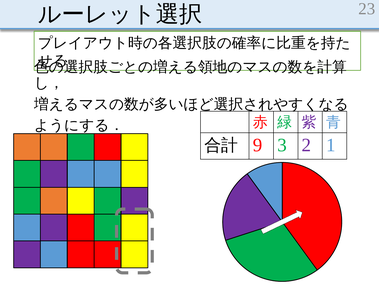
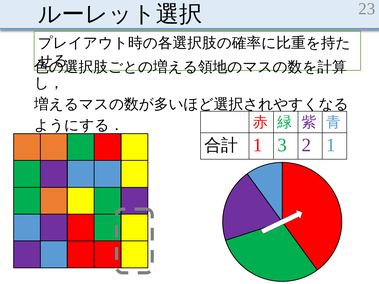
9: 9 -> 1 (258, 145)
